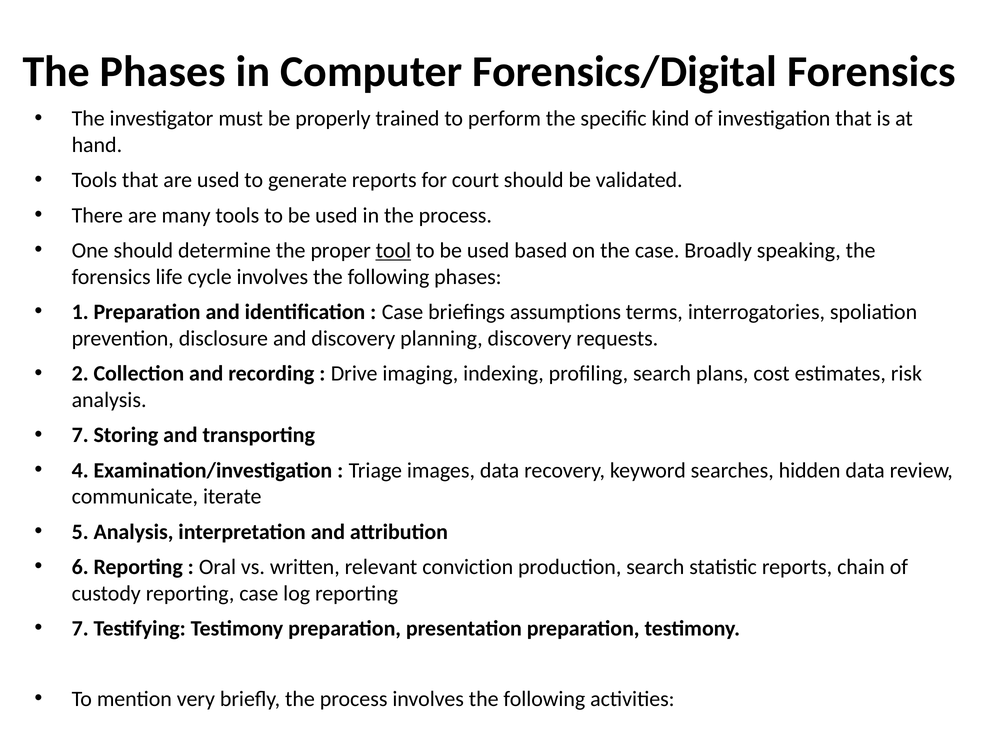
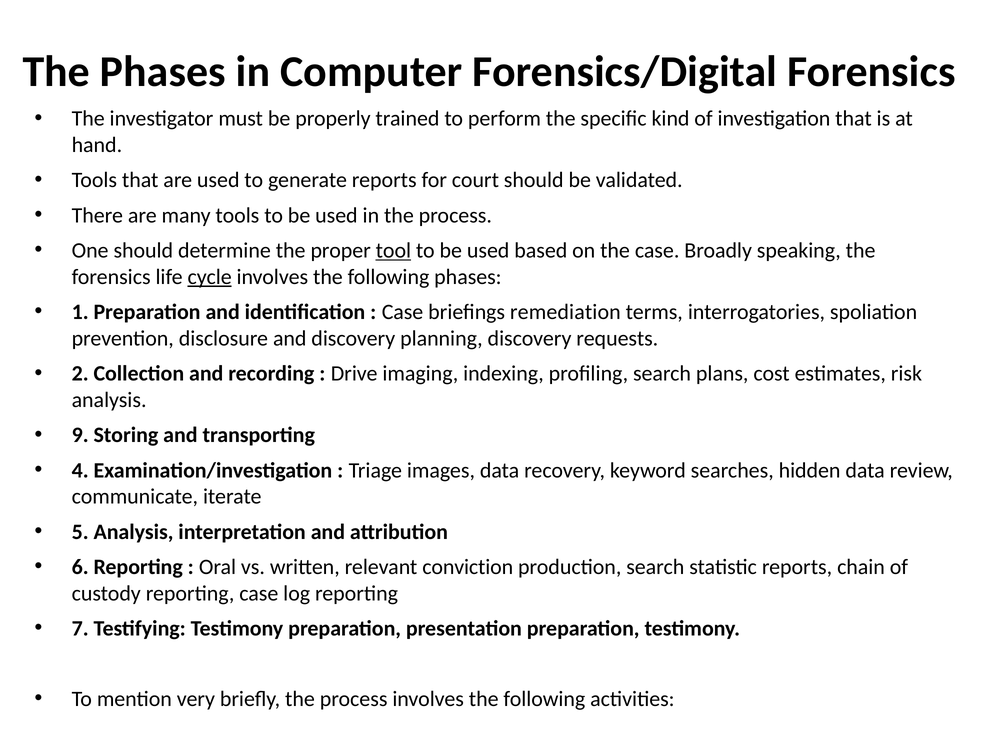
cycle underline: none -> present (210, 277)
assumptions: assumptions -> remediation (565, 312)
7: 7 -> 9 (80, 435)
